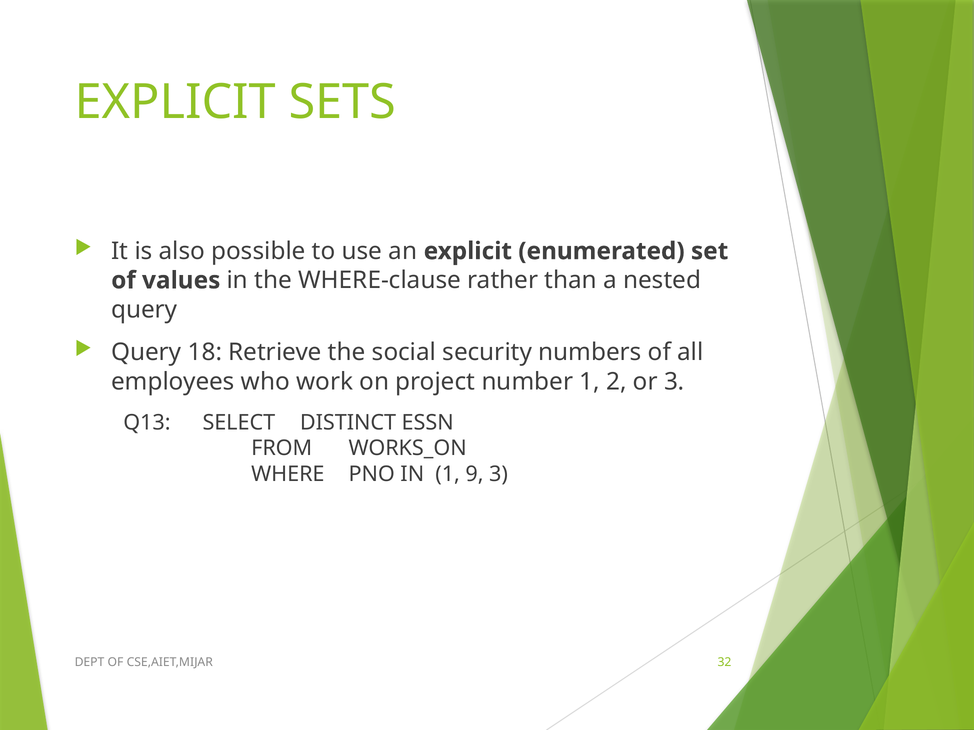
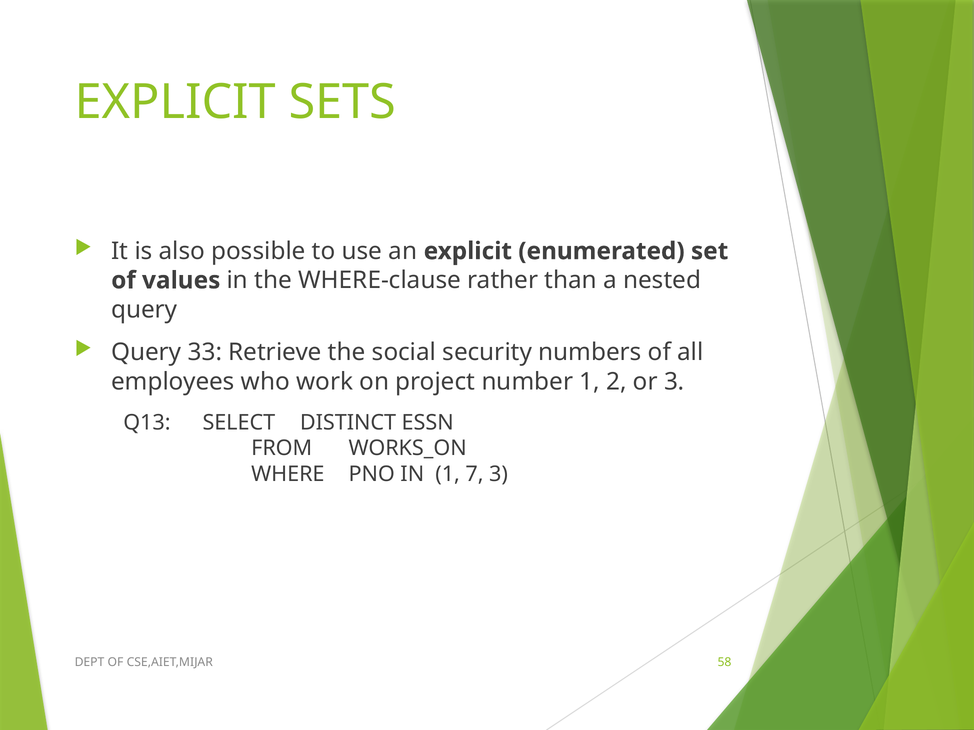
18: 18 -> 33 (205, 353)
9: 9 -> 7 (474, 475)
32: 32 -> 58 (724, 663)
